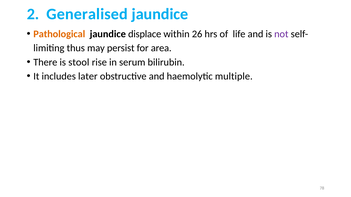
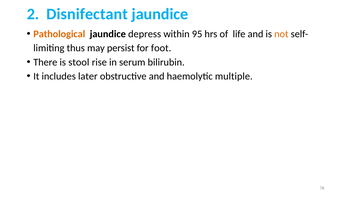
Generalised: Generalised -> Disnifectant (87, 14)
displace: displace -> depress (145, 34)
26: 26 -> 95 (197, 34)
not colour: purple -> orange (281, 34)
area: area -> foot (161, 48)
